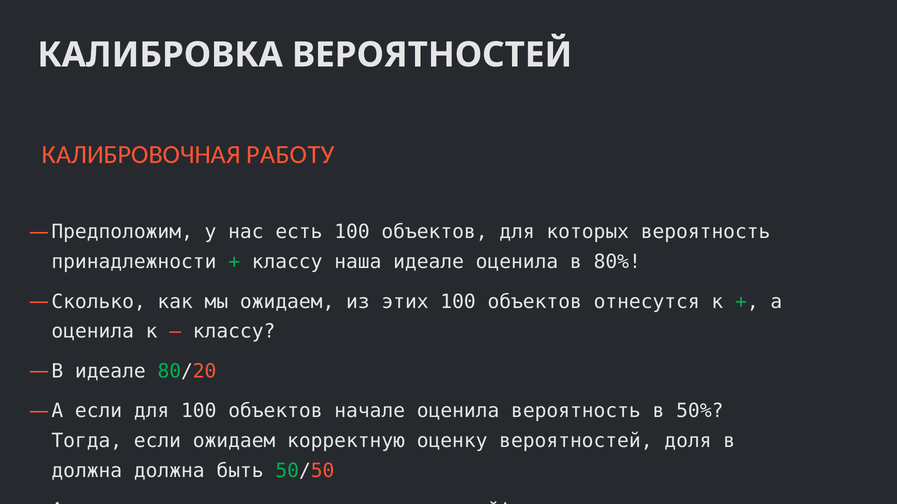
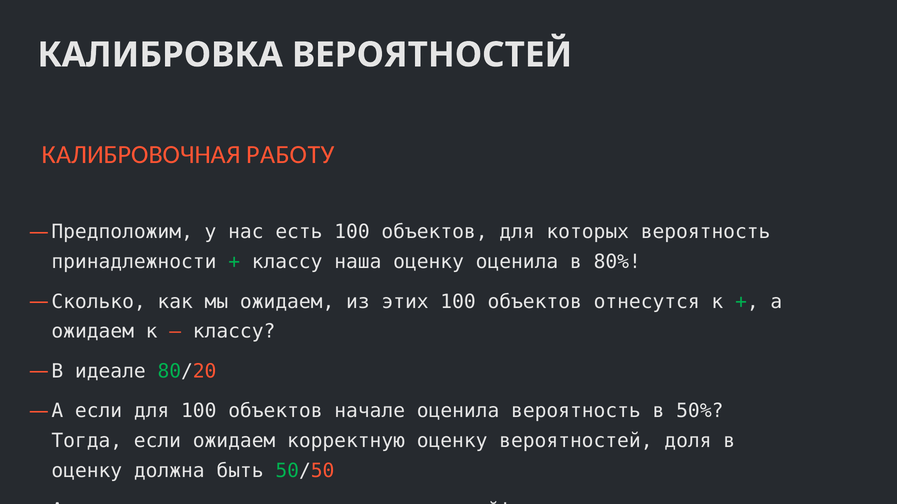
наша идеале: идеале -> оценку (429, 262)
оценила: оценила -> ожидаем (93, 332)
должна: должна -> оценку (87, 471)
